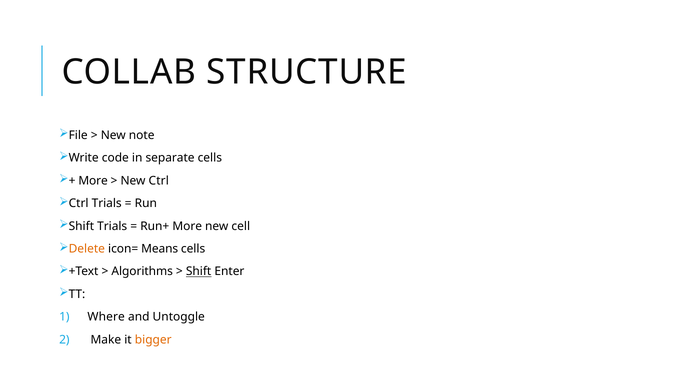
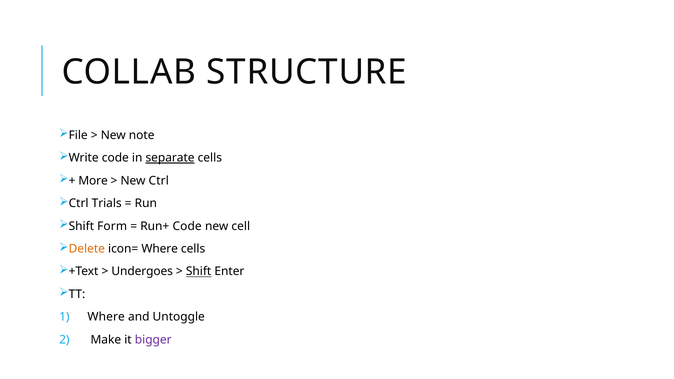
separate underline: none -> present (170, 158)
Shift Trials: Trials -> Form (112, 226)
Run+ More: More -> Code (187, 226)
icon= Means: Means -> Where (160, 249)
Algorithms: Algorithms -> Undergoes (142, 272)
bigger colour: orange -> purple (153, 340)
